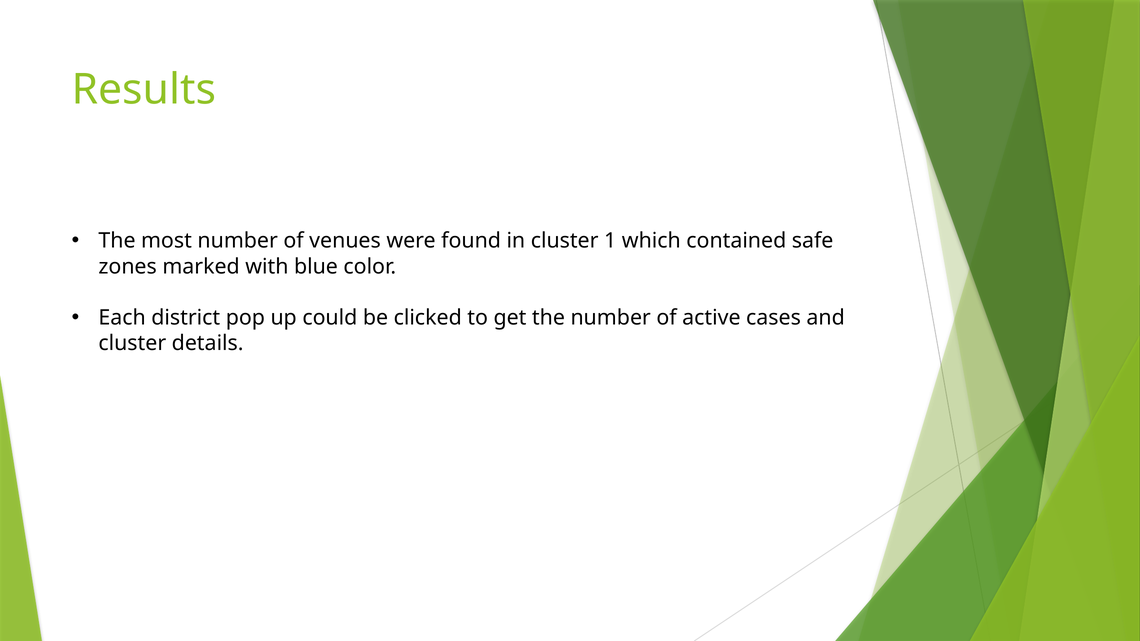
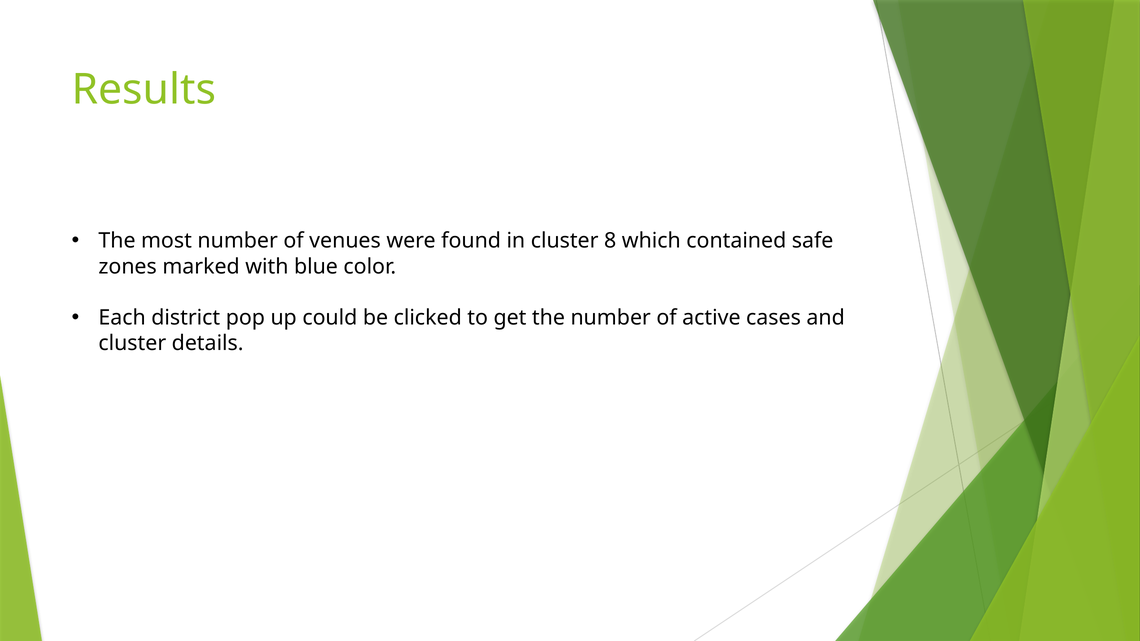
1: 1 -> 8 (610, 241)
